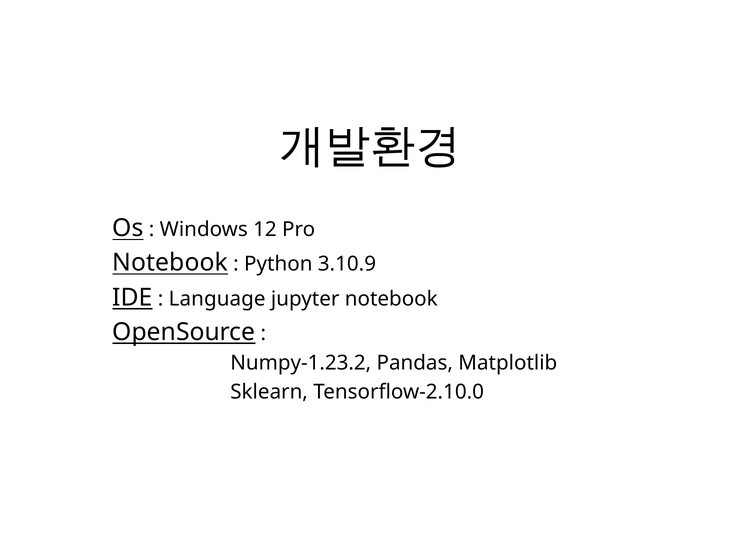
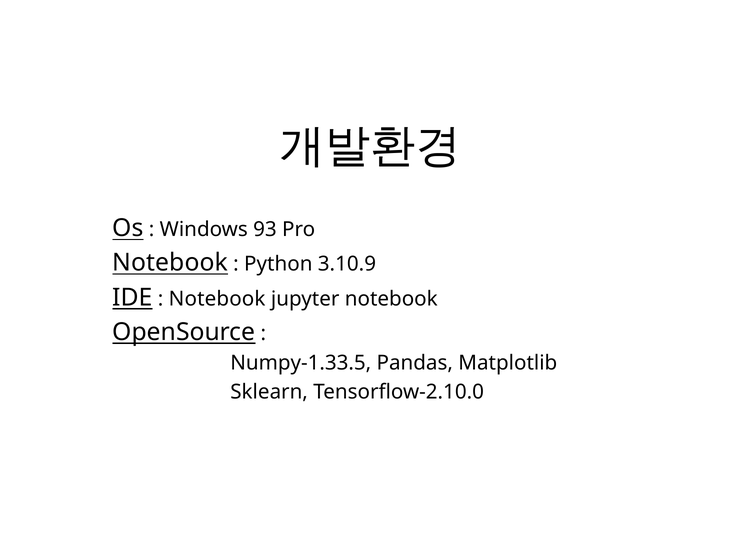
12: 12 -> 93 (265, 229)
Language: Language -> Notebook (217, 299)
Numpy-1.23.2: Numpy-1.23.2 -> Numpy-1.33.5 (301, 363)
